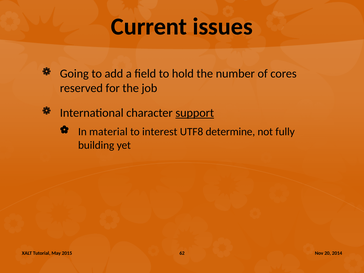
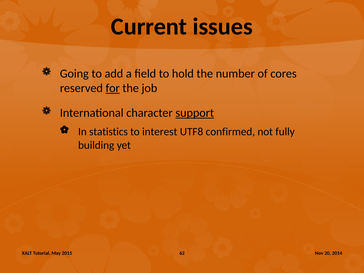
for underline: none -> present (113, 88)
material: material -> statistics (108, 132)
determine: determine -> confirmed (230, 132)
